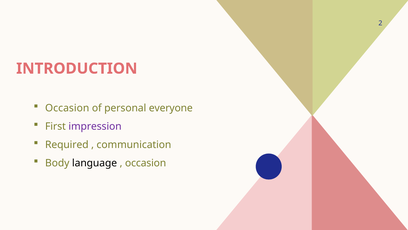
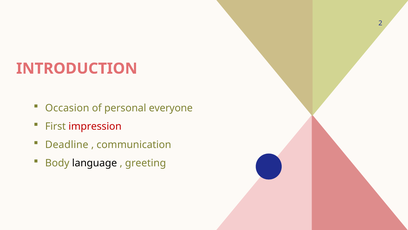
impression colour: purple -> red (95, 126)
Required: Required -> Deadline (67, 145)
occasion: occasion -> greeting (146, 163)
